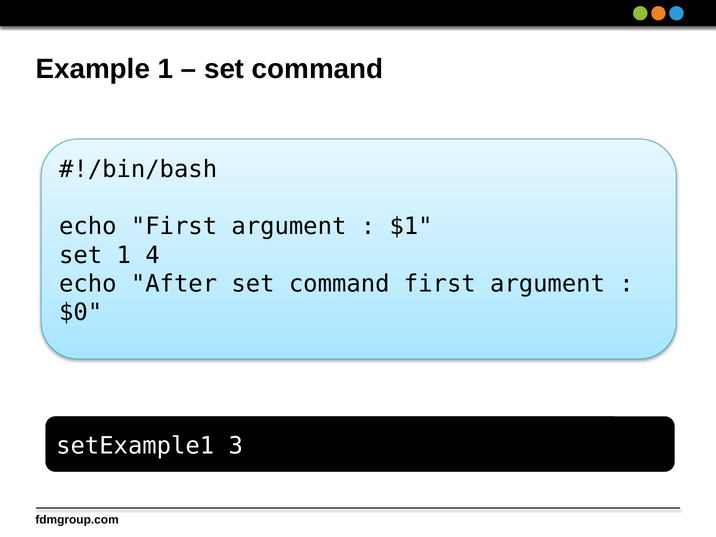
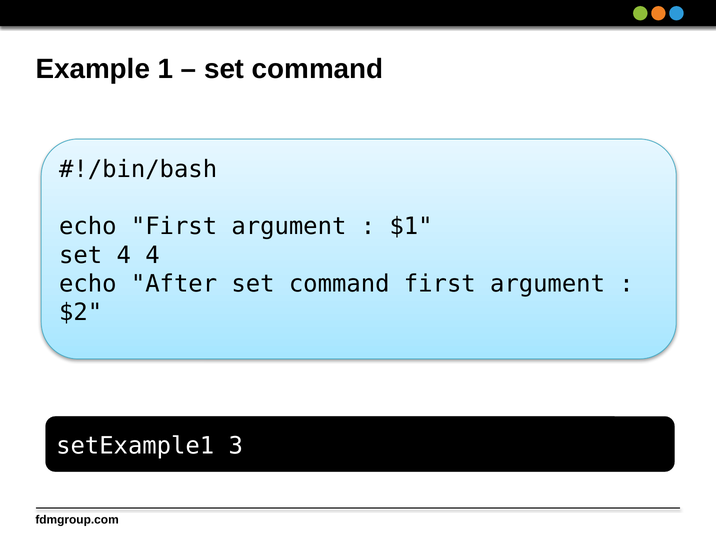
set 1: 1 -> 4 (124, 255)
$0: $0 -> $2 (81, 313)
